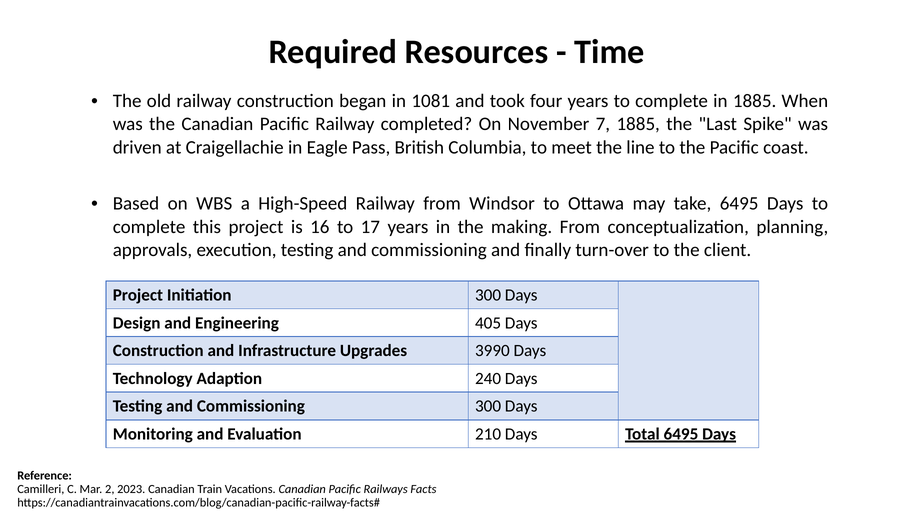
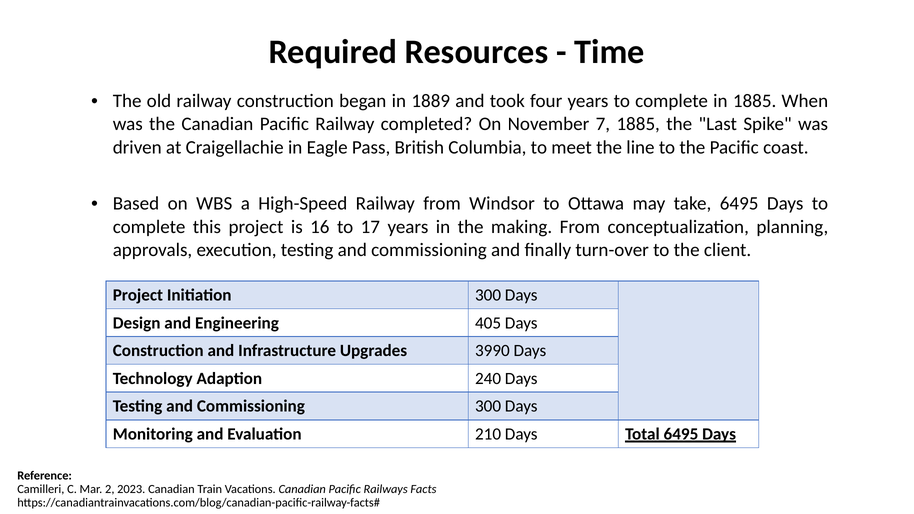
1081: 1081 -> 1889 (431, 101)
